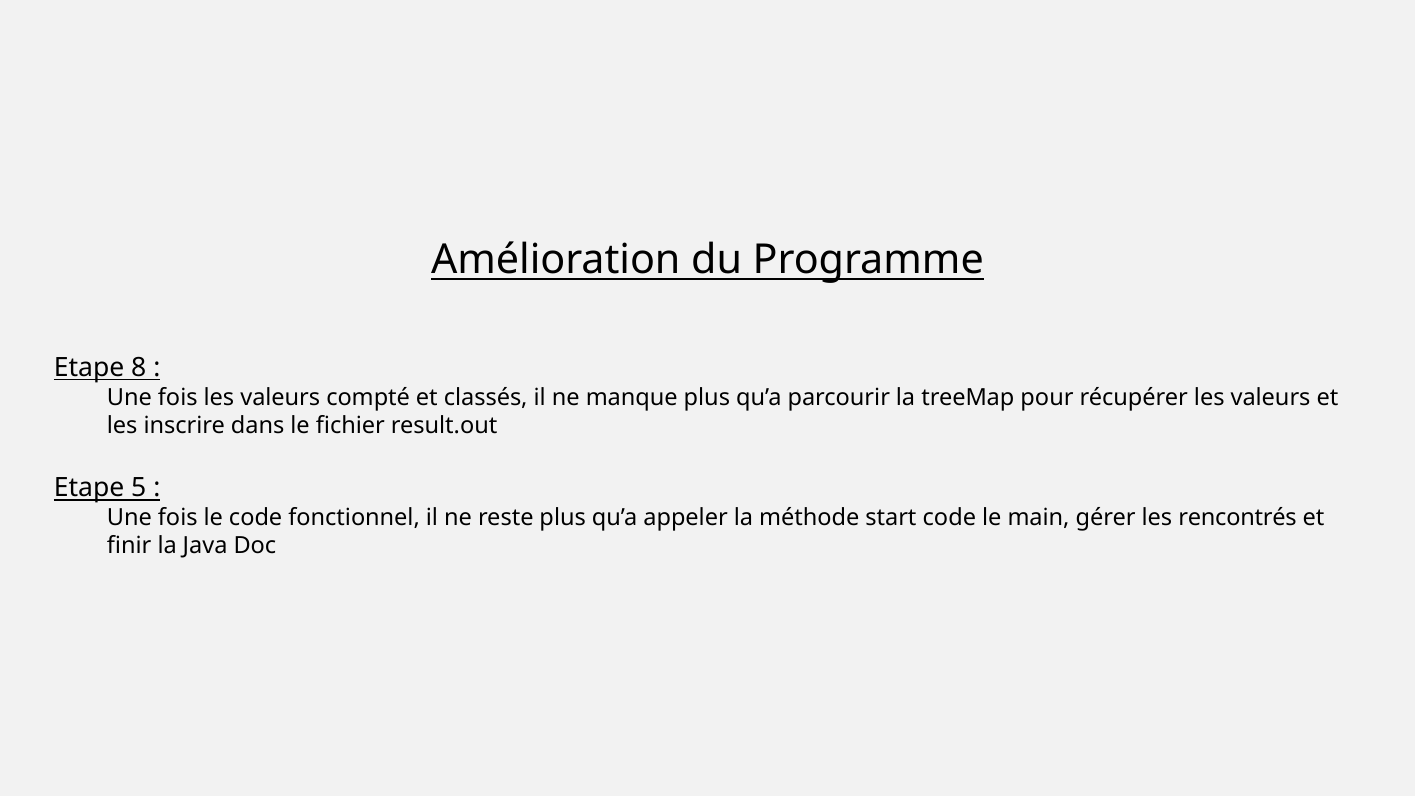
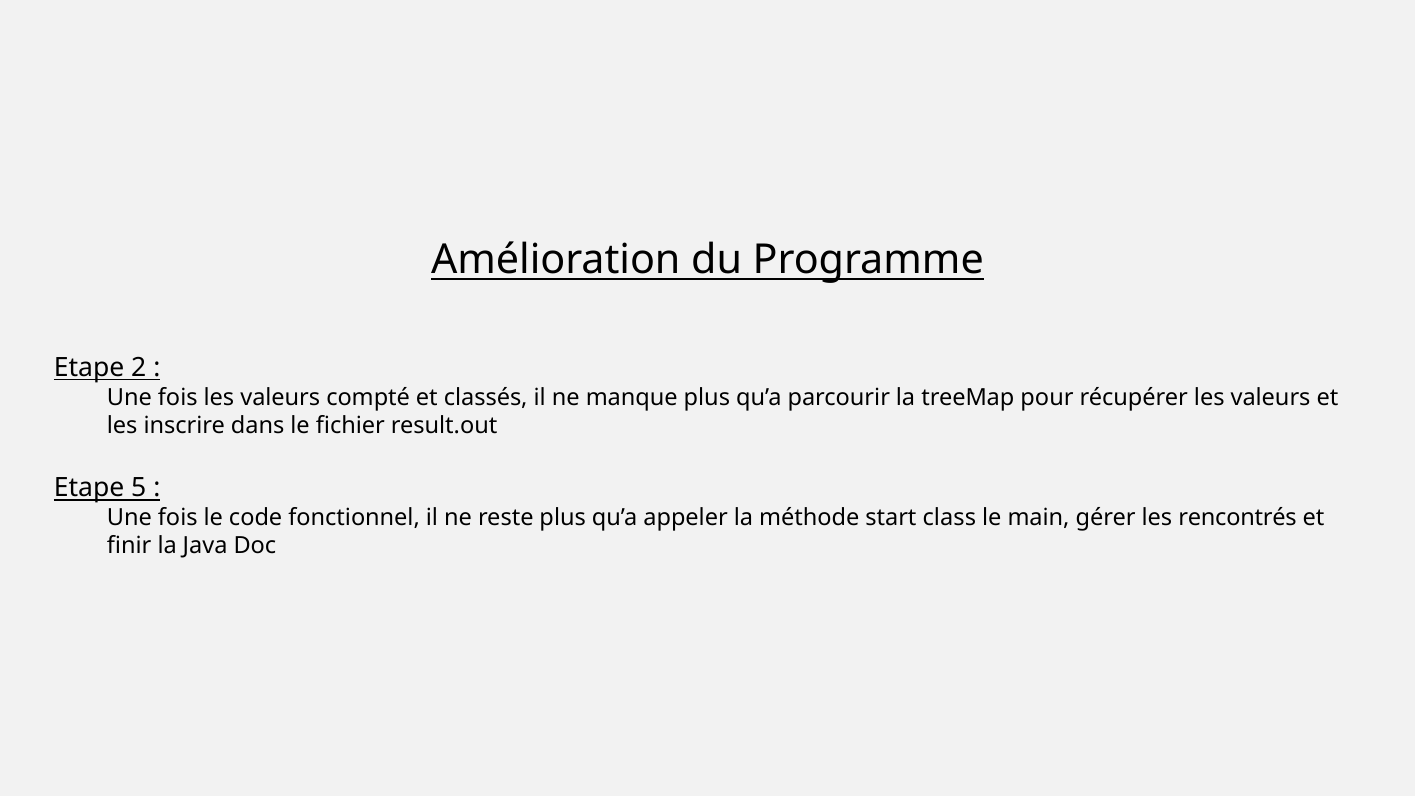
8: 8 -> 2 (139, 368)
start code: code -> class (949, 518)
